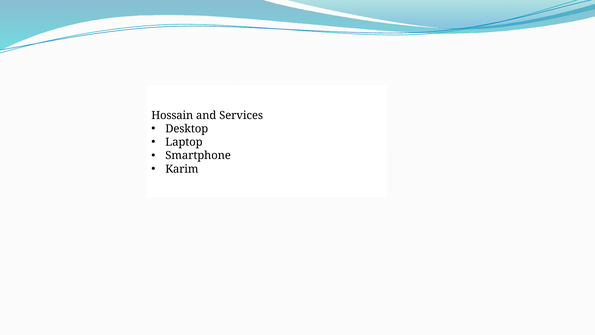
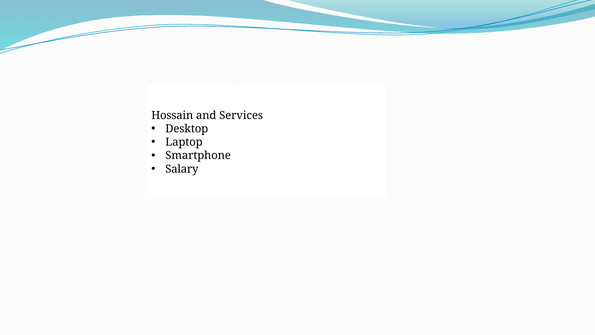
Karim: Karim -> Salary (182, 169)
